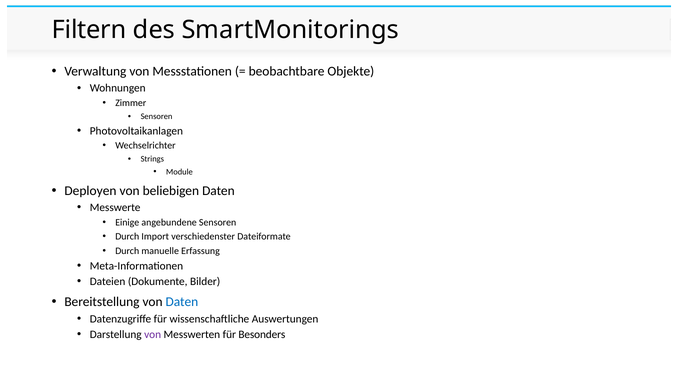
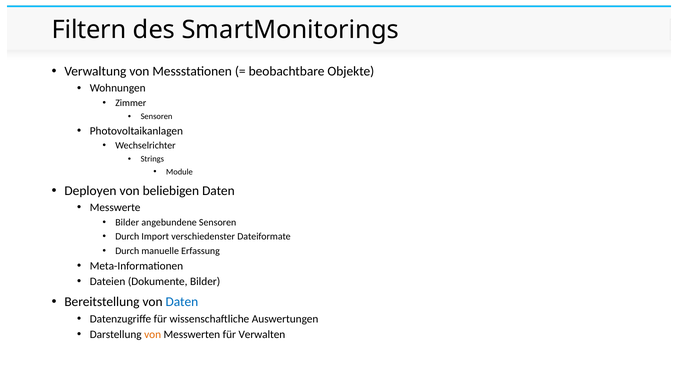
Einige: Einige -> Bilder (127, 223)
von colour: purple -> orange (153, 335)
Besonders: Besonders -> Verwalten (262, 335)
